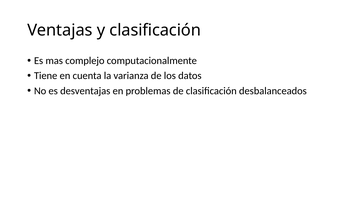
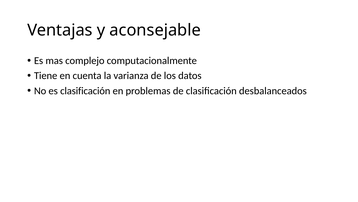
y clasificación: clasificación -> aconsejable (155, 30)
es desventajas: desventajas -> clasificación (85, 91)
